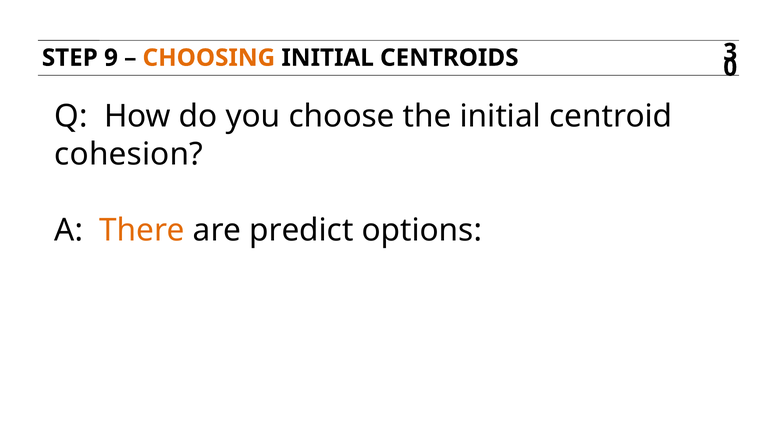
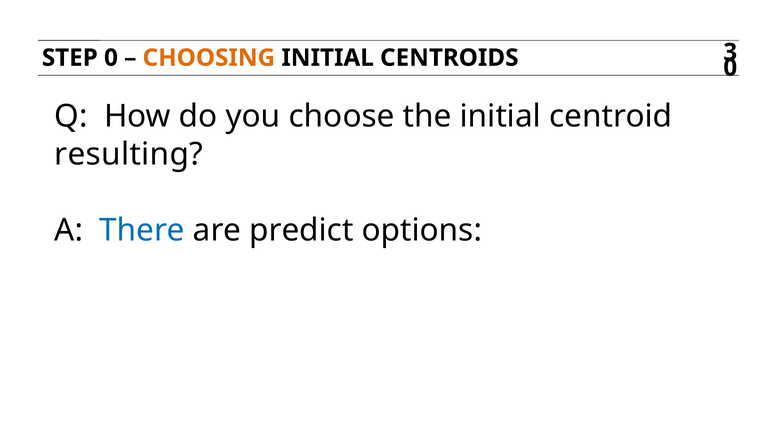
STEP 9: 9 -> 0 (111, 58)
cohesion: cohesion -> resulting (129, 155)
There colour: orange -> blue (142, 230)
